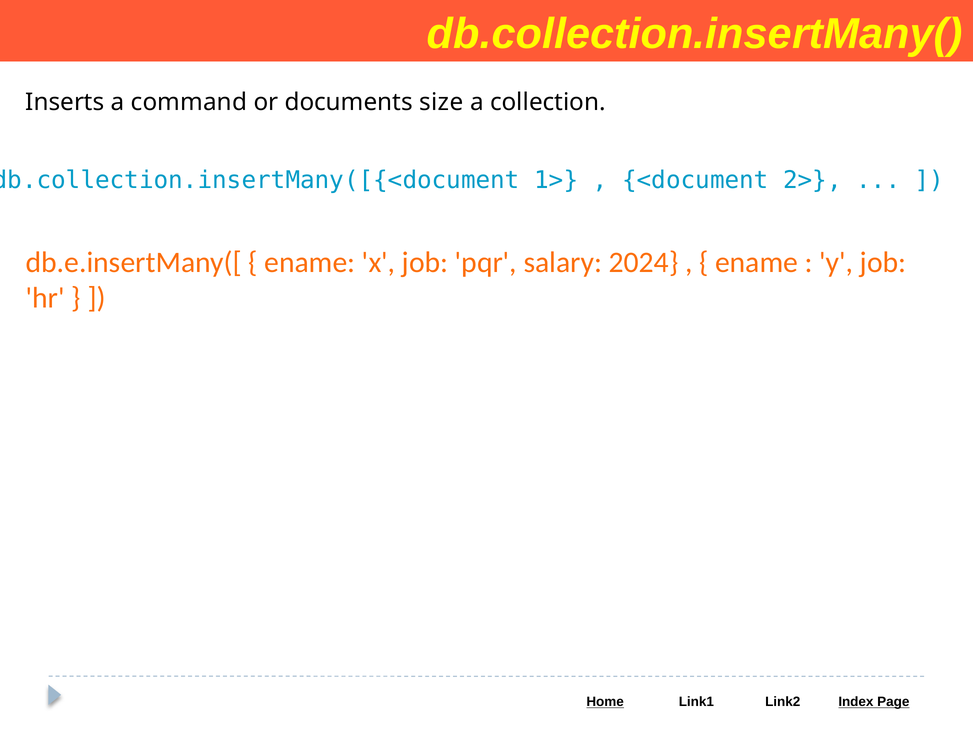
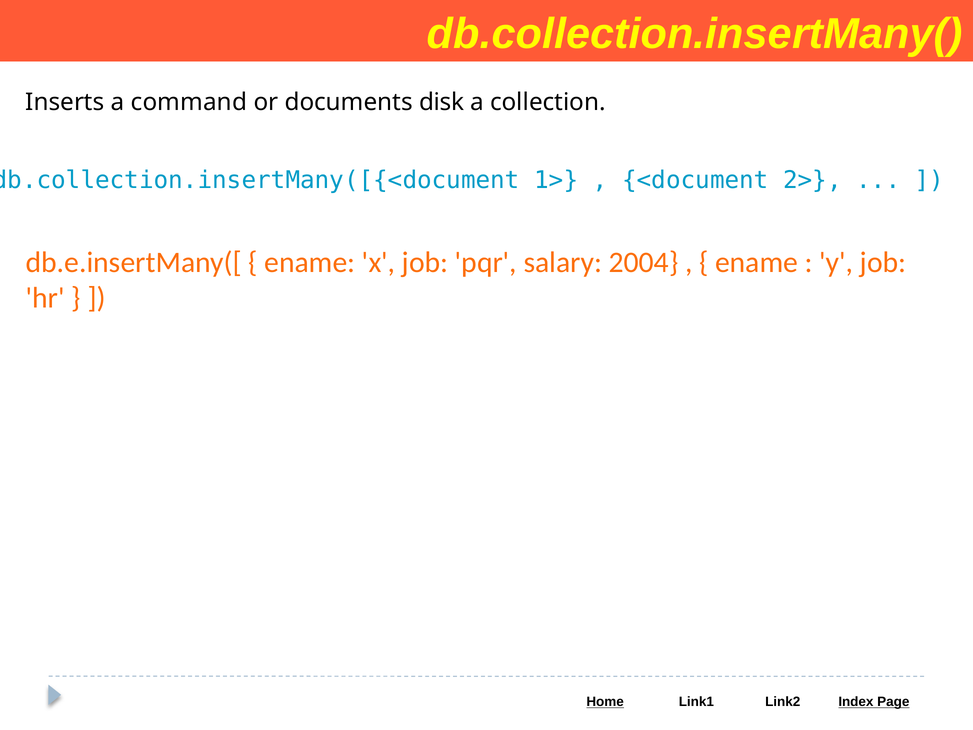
size: size -> disk (442, 102)
2024: 2024 -> 2004 (644, 262)
